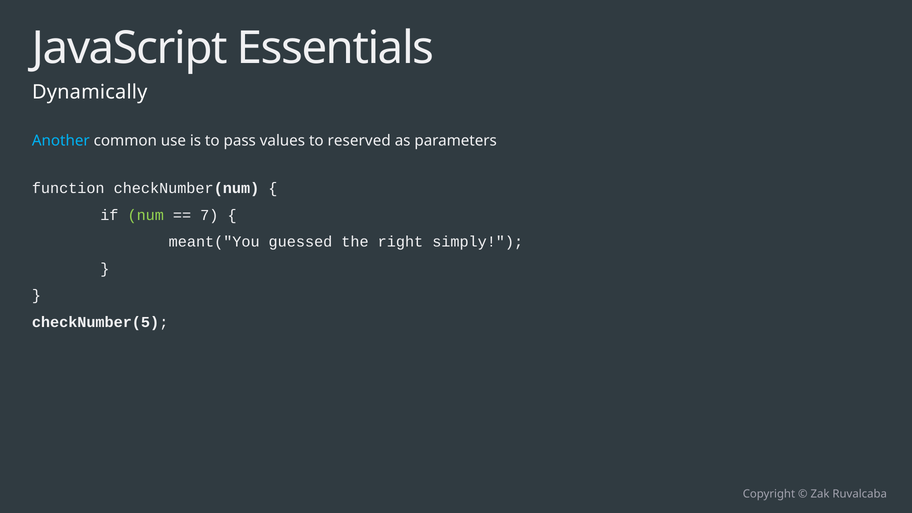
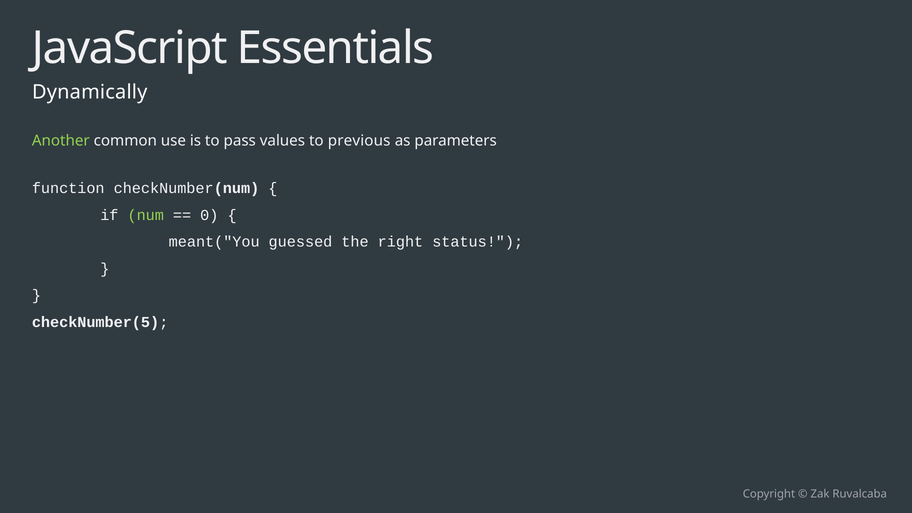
Another colour: light blue -> light green (61, 141)
reserved: reserved -> previous (359, 141)
7: 7 -> 0 (209, 215)
simply: simply -> status (478, 242)
